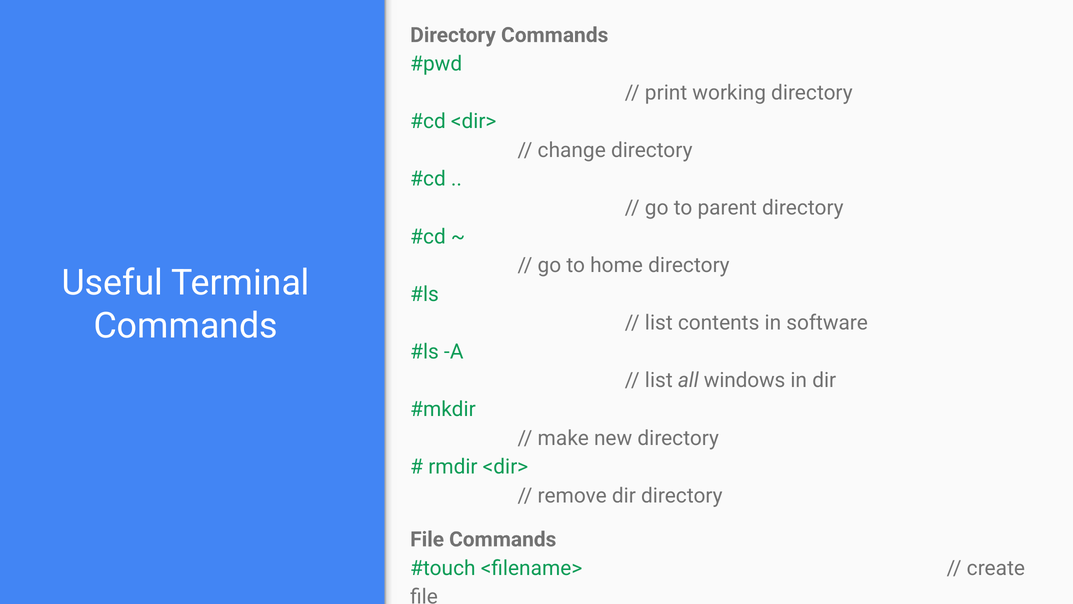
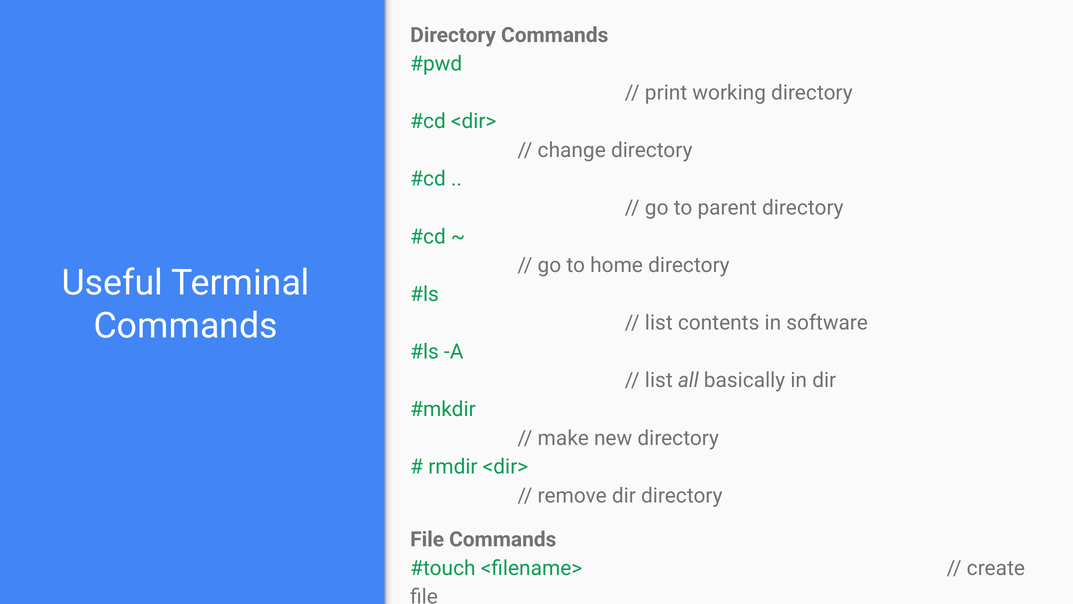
windows: windows -> basically (745, 380)
